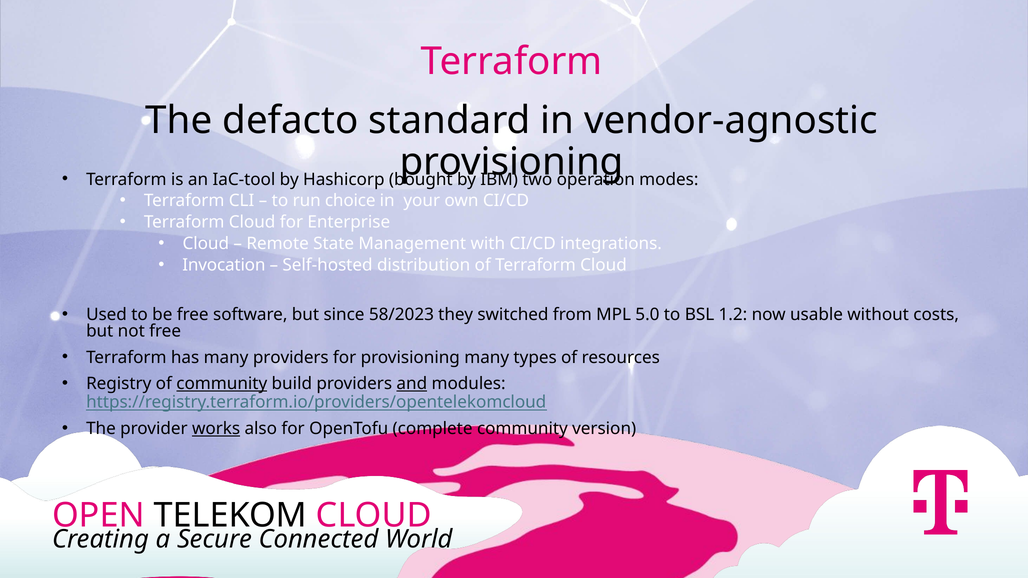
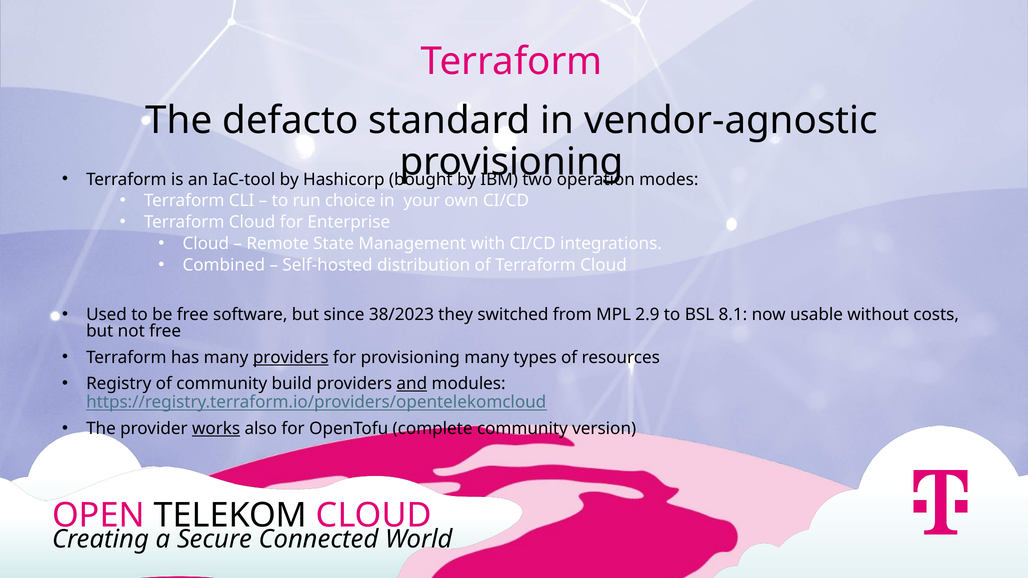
Invocation: Invocation -> Combined (224, 265)
58/2023: 58/2023 -> 38/2023 (401, 315)
5.0: 5.0 -> 2.9 (647, 315)
1.2: 1.2 -> 8.1 (733, 315)
providers underline: none -> present (291, 358)
community underline: present -> none (222, 384)
